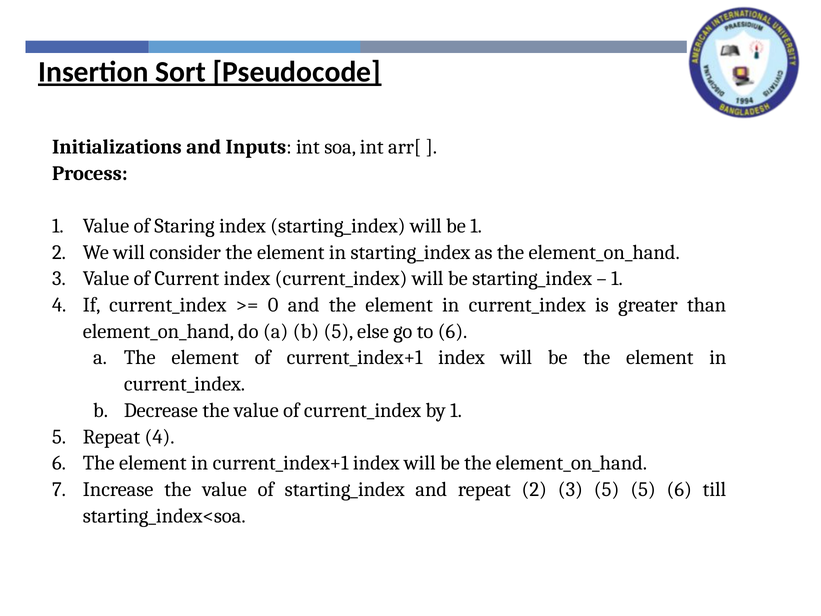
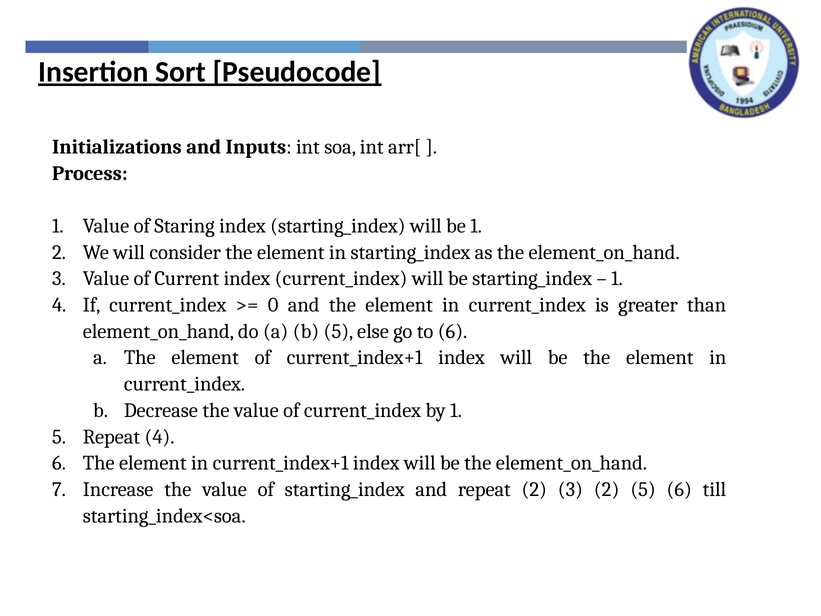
3 5: 5 -> 2 (607, 489)
